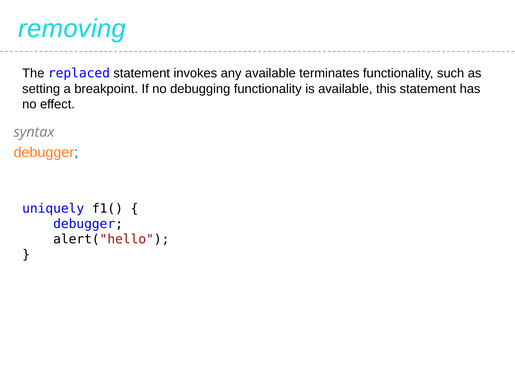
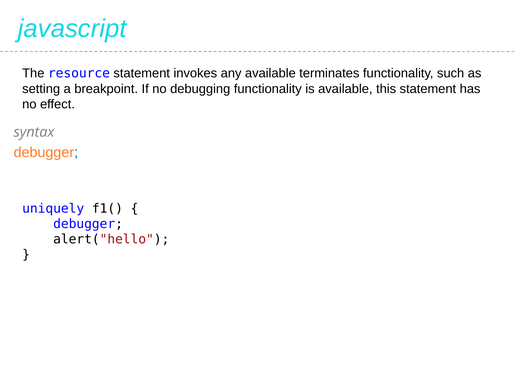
removing: removing -> javascript (72, 29)
replaced: replaced -> resource (79, 73)
